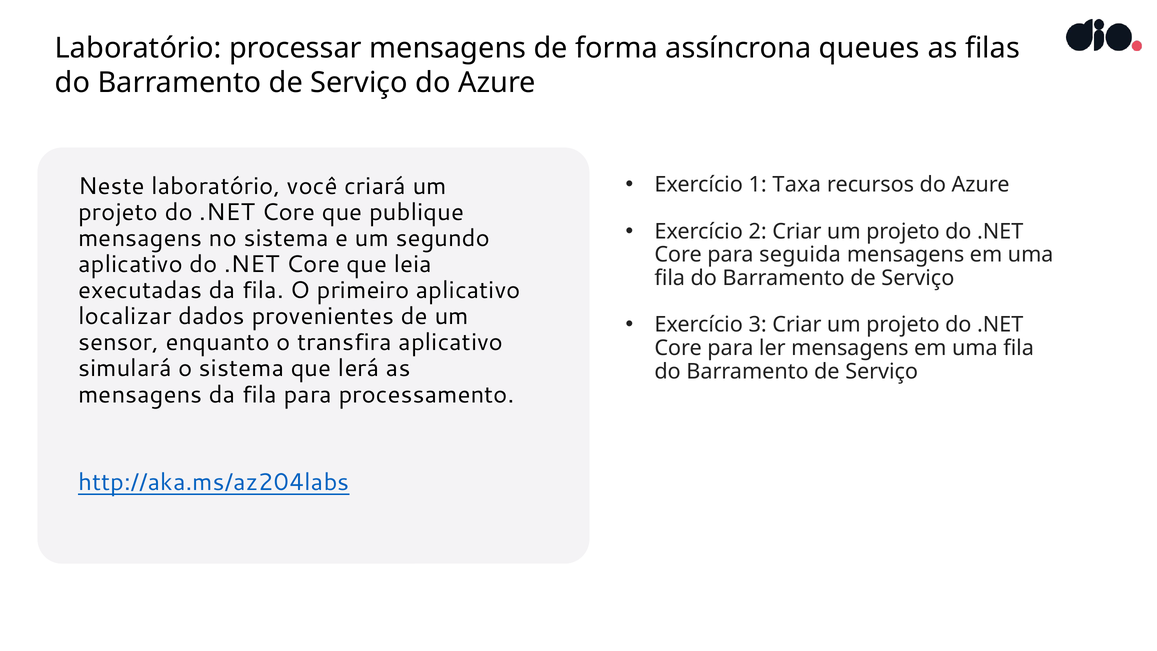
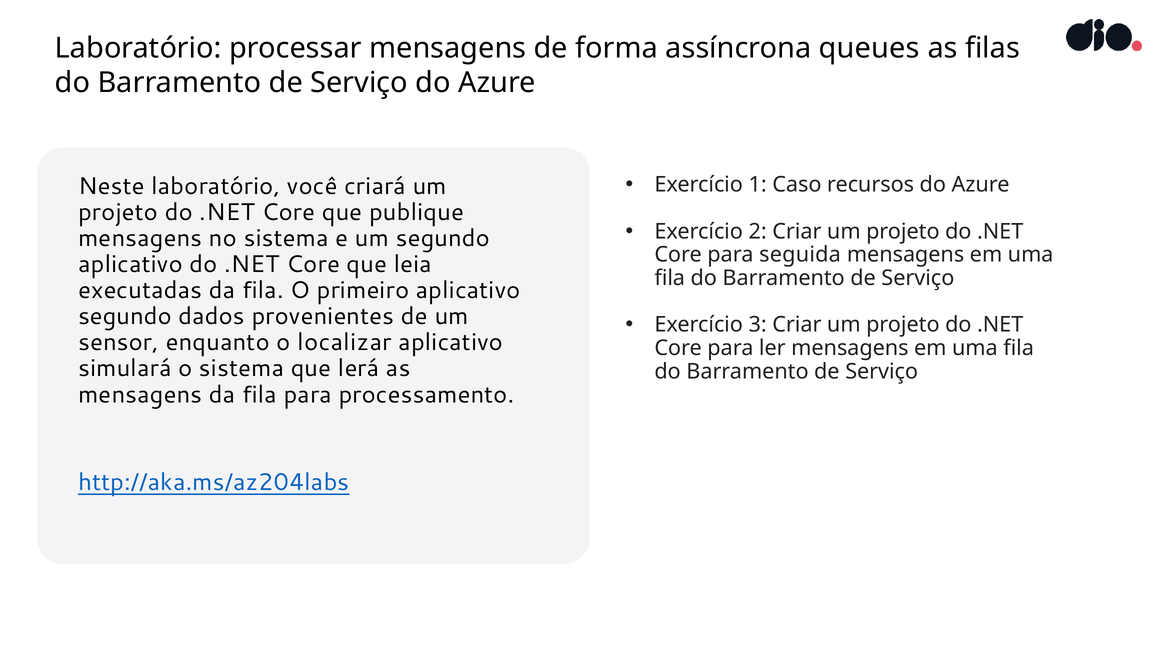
Taxa: Taxa -> Caso (797, 185)
localizar: localizar -> segundo (125, 316)
transfira: transfira -> localizar (345, 342)
